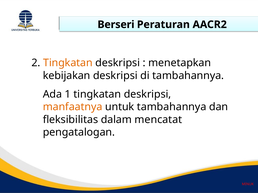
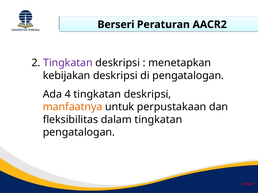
Tingkatan colour: orange -> purple (68, 63)
di tambahannya: tambahannya -> pengatalogan (188, 76)
1: 1 -> 4 (68, 94)
untuk tambahannya: tambahannya -> perpustakaan (172, 107)
dalam mencatat: mencatat -> tingkatan (158, 120)
